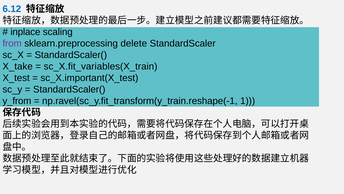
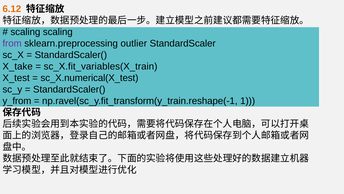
6.12 colour: blue -> orange (12, 9)
inplace: inplace -> scaling (25, 32)
delete: delete -> outlier (134, 43)
sc_X.important(X_test: sc_X.important(X_test -> sc_X.numerical(X_test (89, 78)
